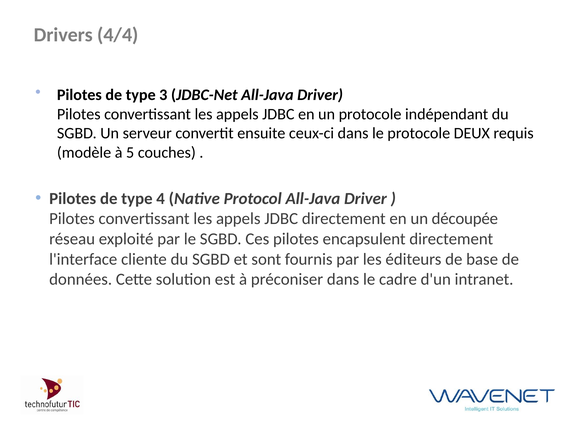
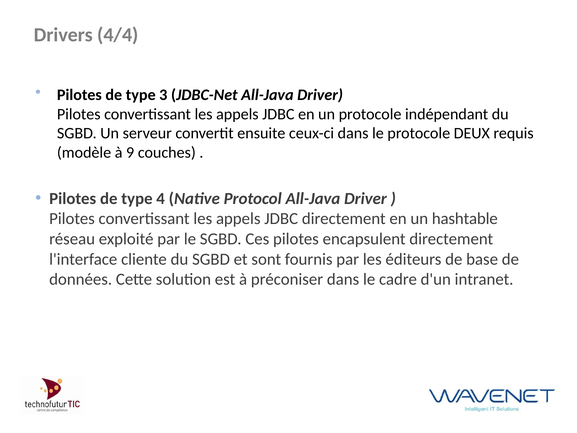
5: 5 -> 9 (130, 152)
découpée: découpée -> hashtable (465, 219)
